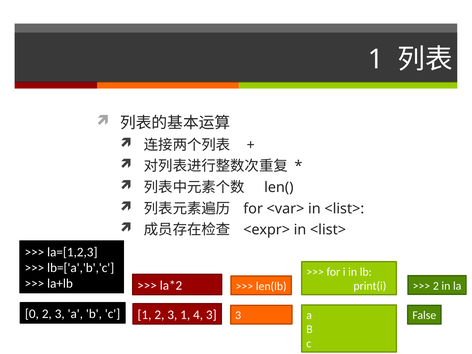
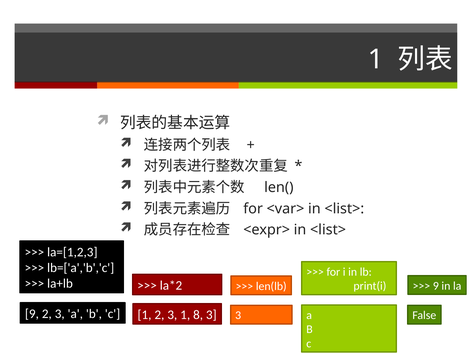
2: 2 -> 9 (436, 286)
0: 0 -> 9 (32, 314)
4: 4 -> 8 (198, 315)
